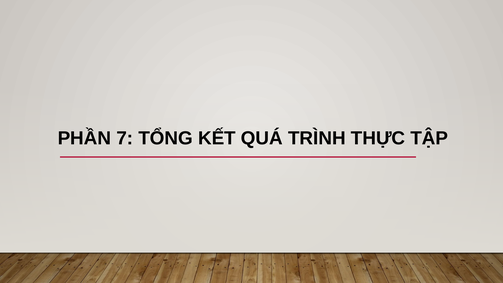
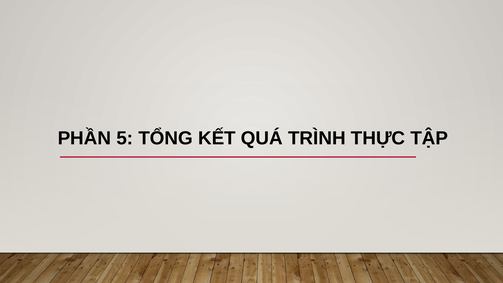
7: 7 -> 5 (125, 138)
